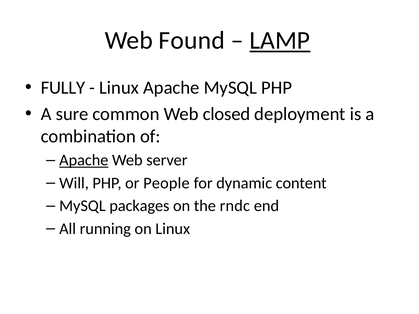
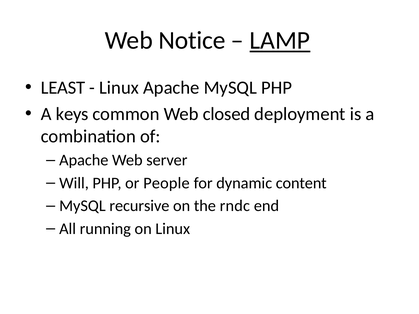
Found: Found -> Notice (192, 41)
FULLY: FULLY -> LEAST (63, 88)
sure: sure -> keys (72, 114)
Apache underline: present -> none (84, 160)
packages: packages -> recursive (139, 206)
